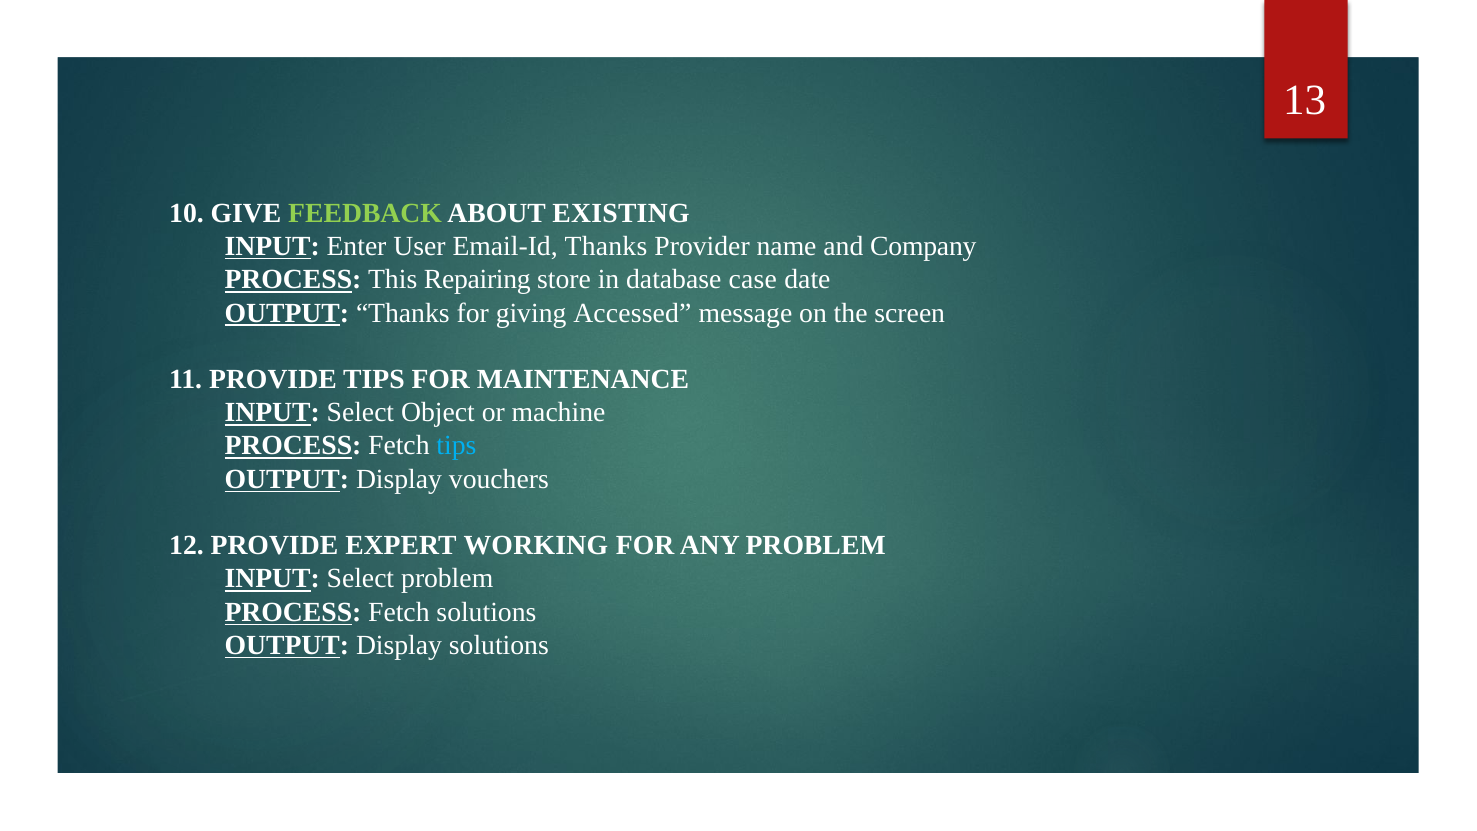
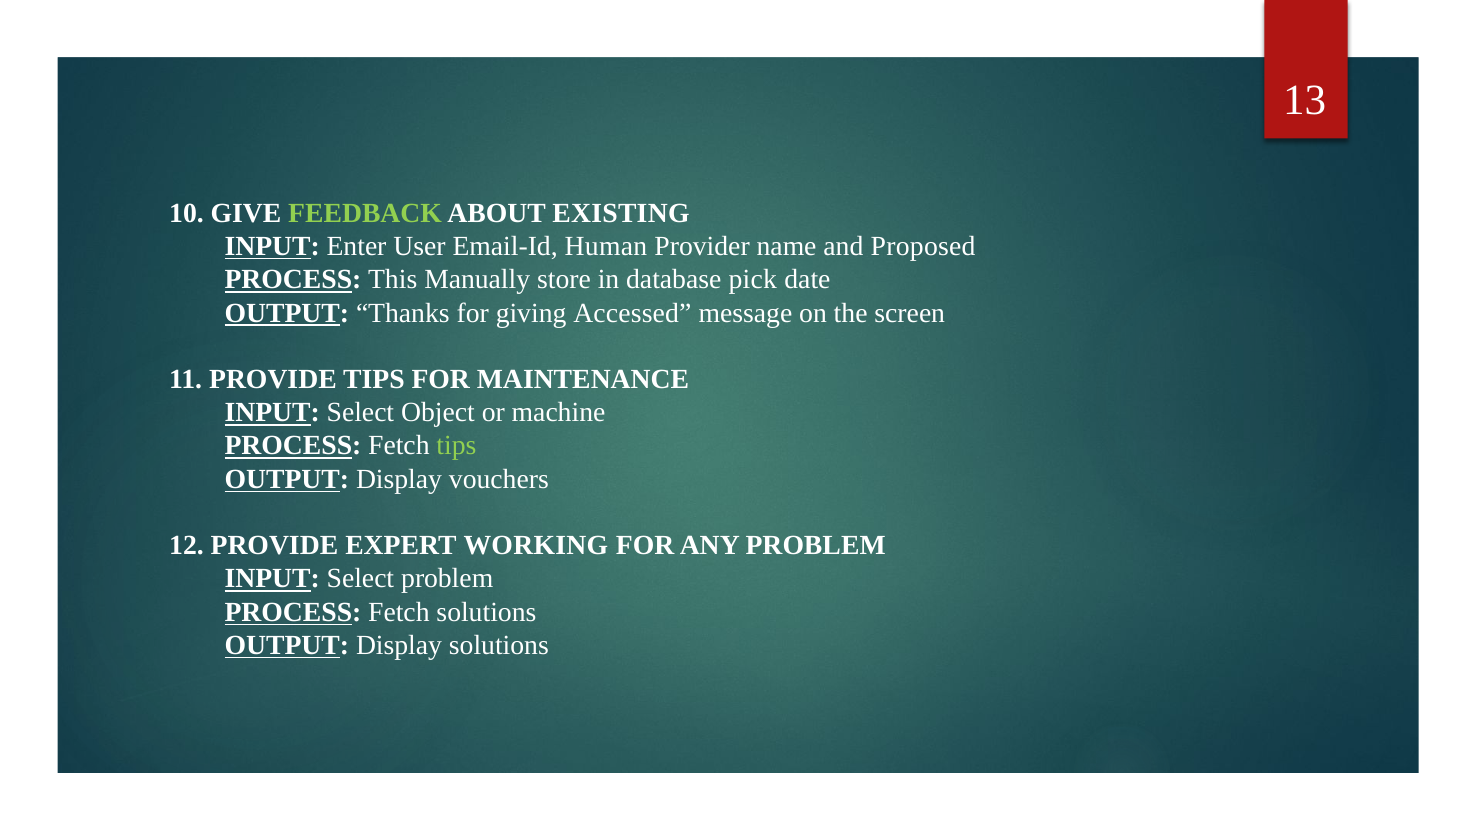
Email-Id Thanks: Thanks -> Human (606, 246)
Company: Company -> Proposed (923, 246)
Repairing: Repairing -> Manually (477, 280)
case: case -> pick (753, 280)
tips colour: light blue -> light green (456, 446)
